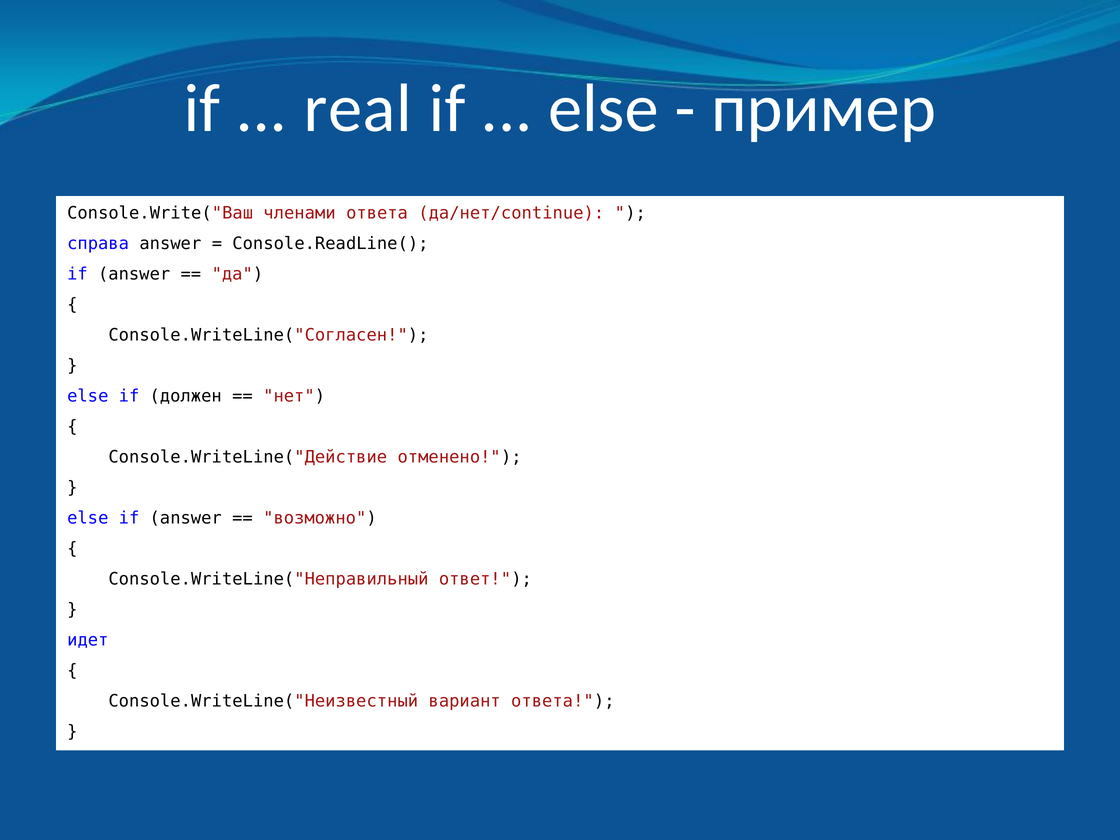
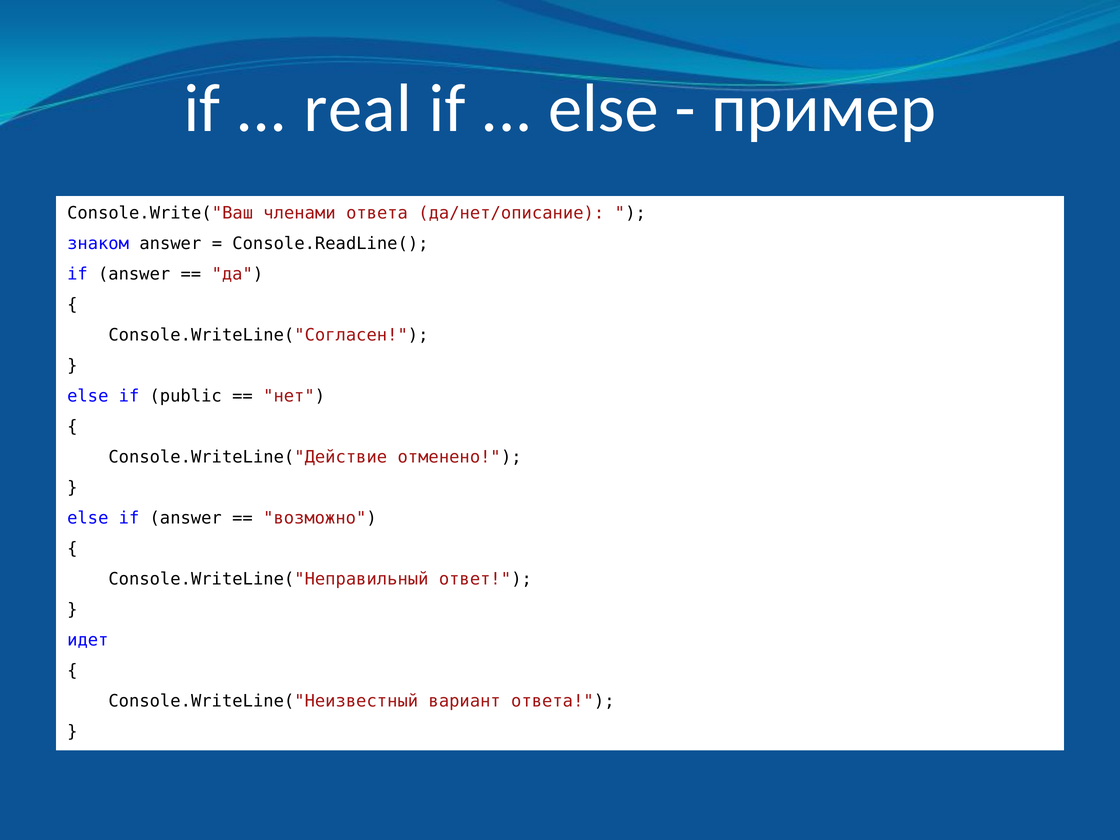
да/нет/continue: да/нет/continue -> да/нет/описание (511, 213)
справа: справа -> знаком (98, 244)
должен: должен -> public (186, 396)
